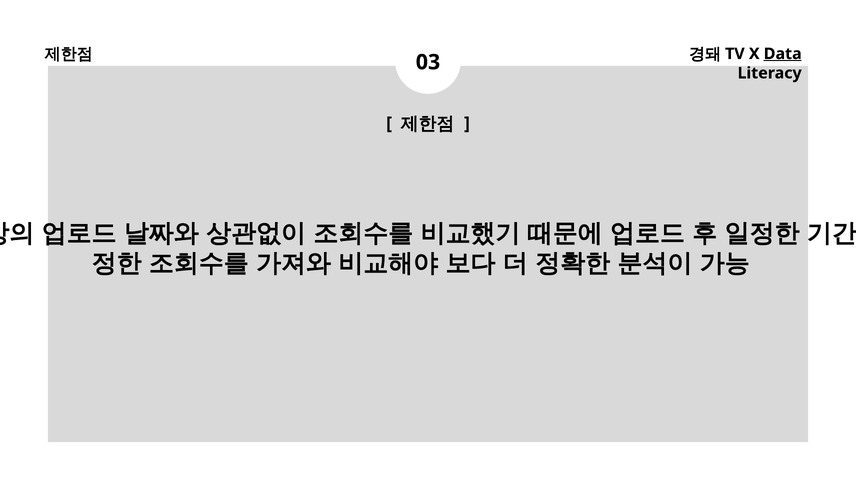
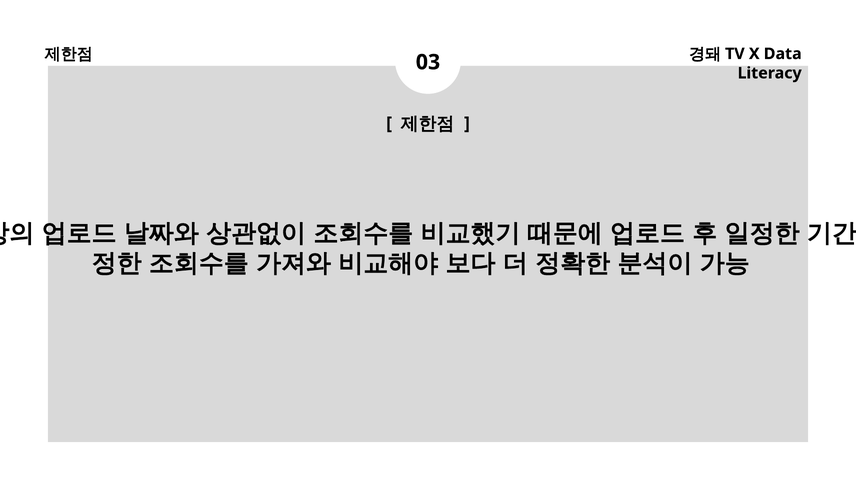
Data underline: present -> none (783, 54)
